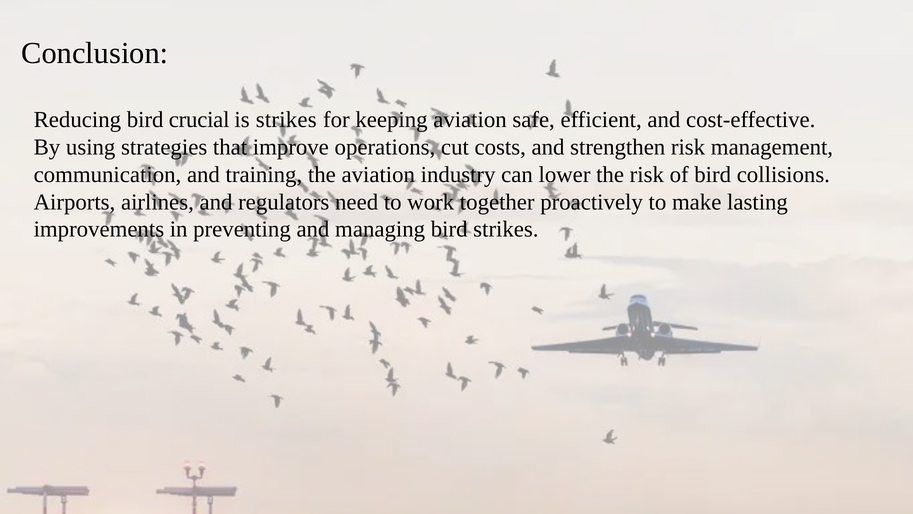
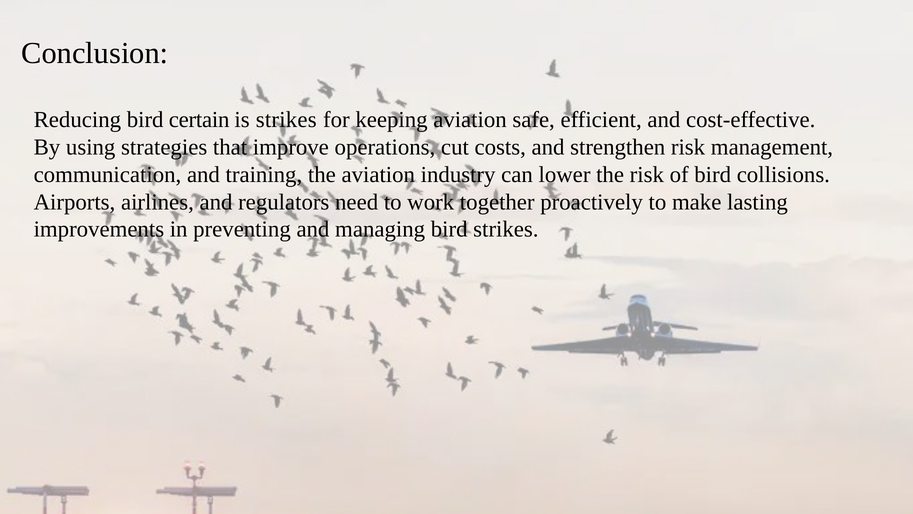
crucial: crucial -> certain (199, 120)
